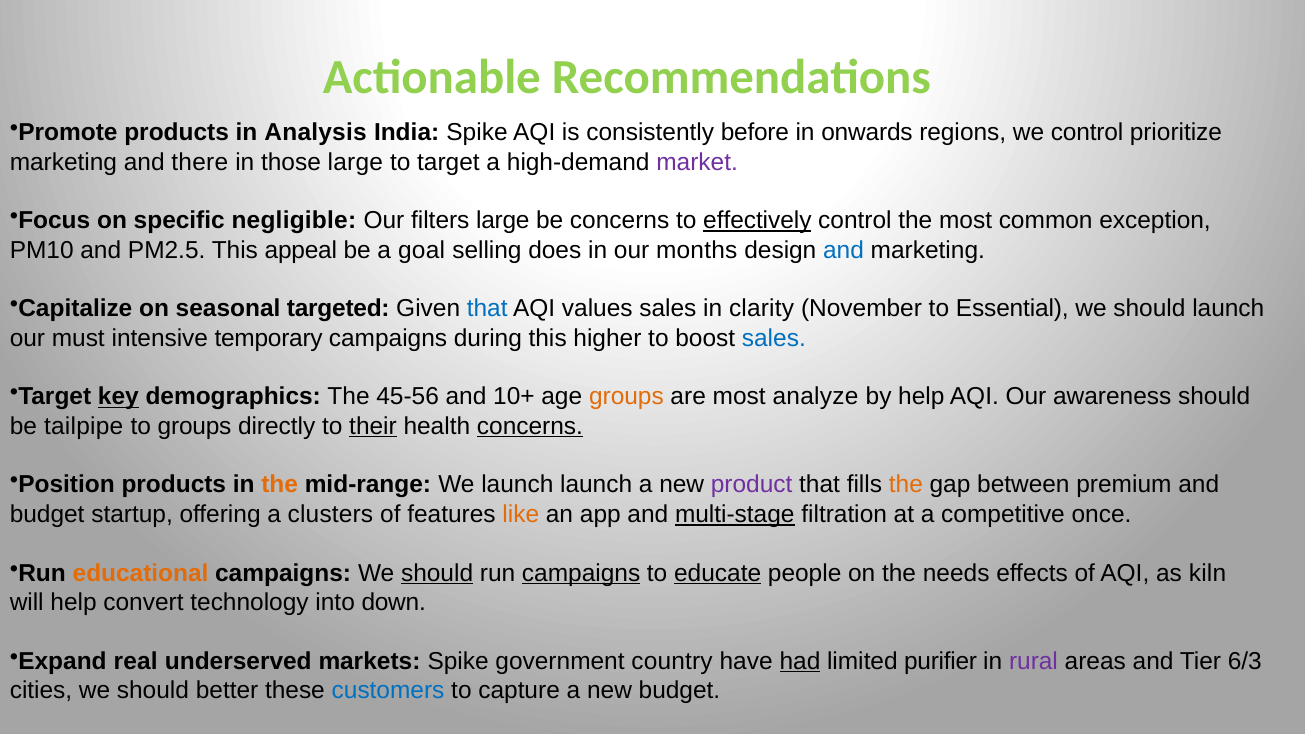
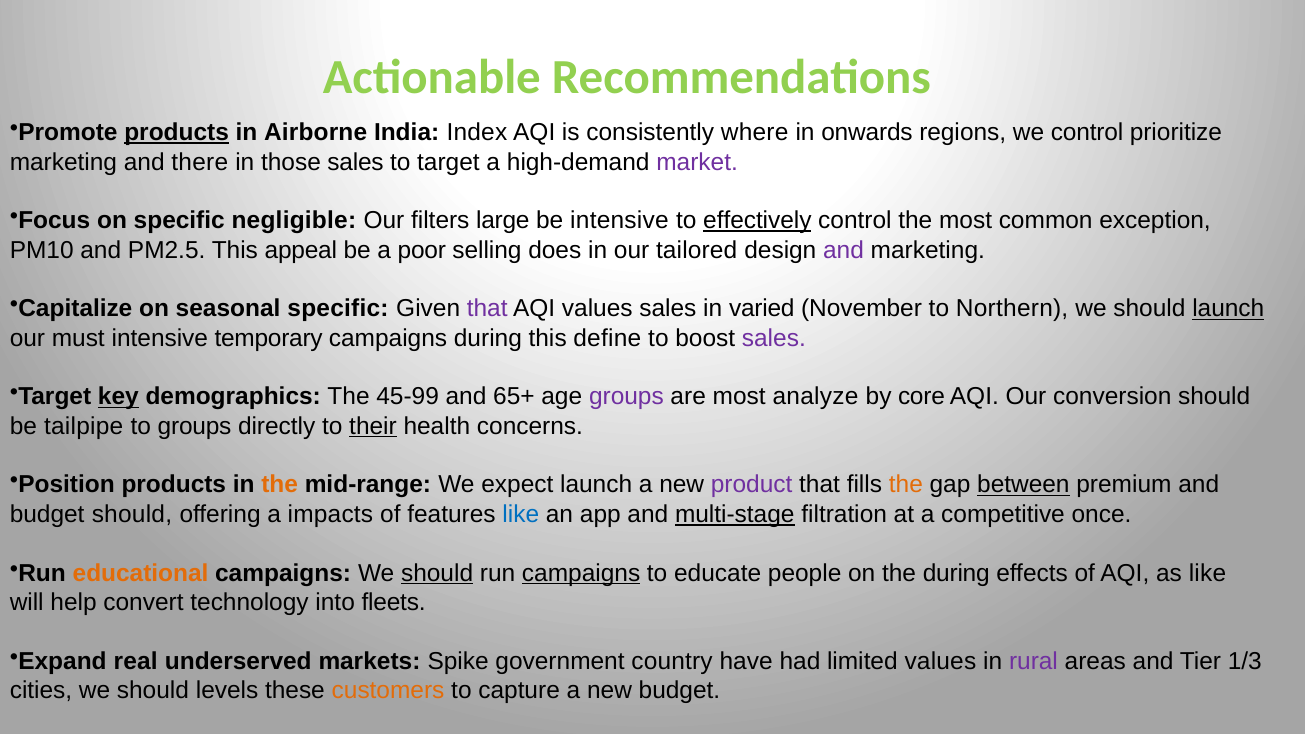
products underline: none -> present (177, 133)
Analysis: Analysis -> Airborne (316, 133)
India Spike: Spike -> Index (477, 133)
before: before -> where (755, 133)
those large: large -> sales (356, 162)
be concerns: concerns -> intensive (619, 221)
goal: goal -> poor (422, 250)
months: months -> tailored (697, 250)
and colour: blue -> purple (844, 250)
seasonal targeted: targeted -> specific (338, 309)
that colour: blue -> purple (487, 309)
clarity: clarity -> varied (762, 309)
Essential: Essential -> Northern (1012, 309)
launch underline: none -> present (1228, 309)
higher: higher -> define (607, 338)
sales colour: blue -> purple (774, 338)
45-56: 45-56 -> 45-99 (408, 397)
10+: 10+ -> 65+ (514, 397)
groups colour: orange -> purple (626, 397)
by help: help -> core (921, 397)
awareness: awareness -> conversion (1112, 397)
concerns underline: present -> none (530, 426)
We launch: launch -> expect (517, 485)
between underline: none -> present (1023, 485)
budget startup: startup -> should (132, 514)
clusters: clusters -> impacts (330, 514)
like colour: orange -> blue (521, 514)
educate underline: present -> none (718, 573)
the needs: needs -> during (956, 573)
as kiln: kiln -> like (1208, 573)
down: down -> fleets (394, 602)
had underline: present -> none (800, 661)
limited purifier: purifier -> values (940, 661)
6/3: 6/3 -> 1/3 (1245, 661)
better: better -> levels (227, 690)
customers colour: blue -> orange (388, 690)
